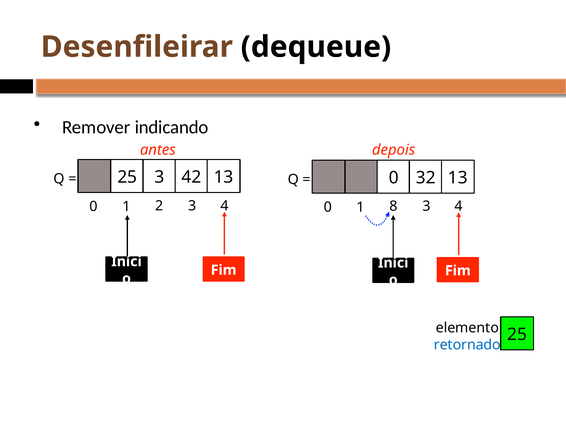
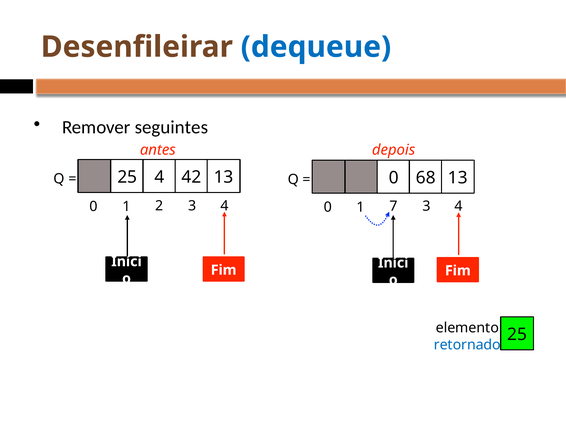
dequeue colour: black -> blue (316, 47)
indicando: indicando -> seguintes (171, 127)
25 3: 3 -> 4 (159, 177)
32: 32 -> 68 (426, 178)
8: 8 -> 7 (394, 206)
